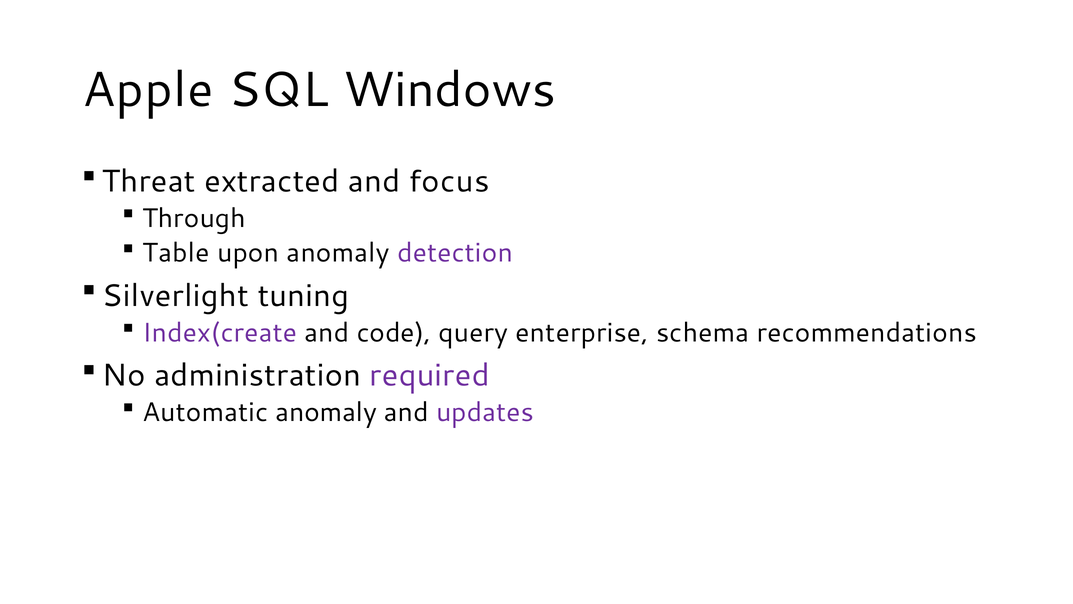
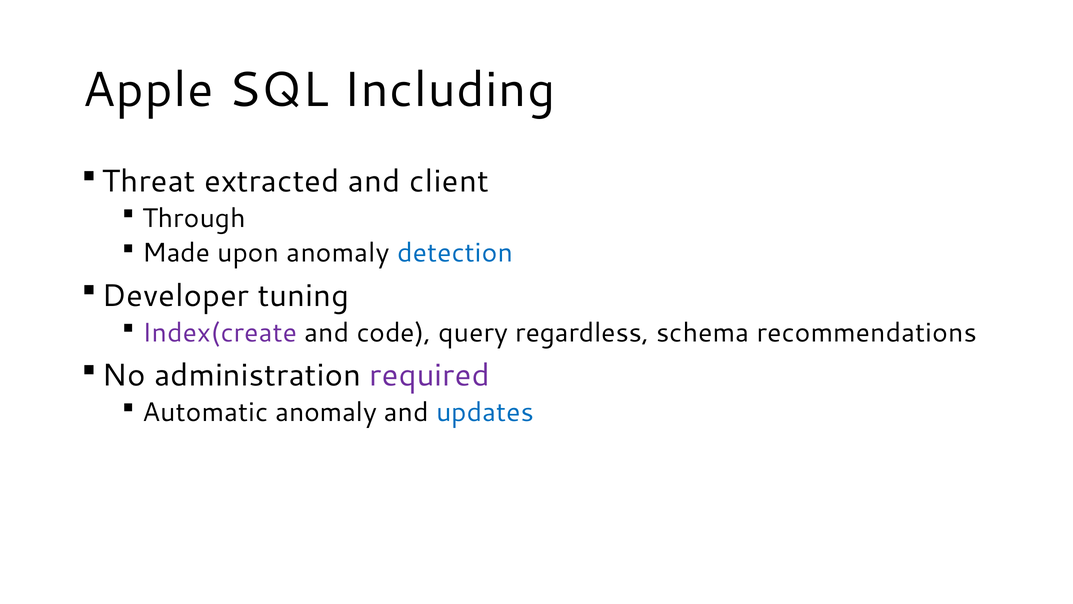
Windows: Windows -> Including (449, 90)
focus: focus -> client (449, 181)
Table: Table -> Made (176, 253)
detection colour: purple -> blue (455, 253)
Silverlight: Silverlight -> Developer (175, 295)
enterprise: enterprise -> regardless (582, 332)
updates colour: purple -> blue (485, 412)
